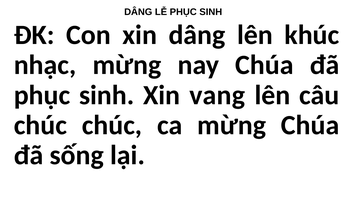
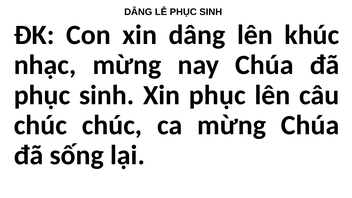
Xin vang: vang -> phục (217, 95)
